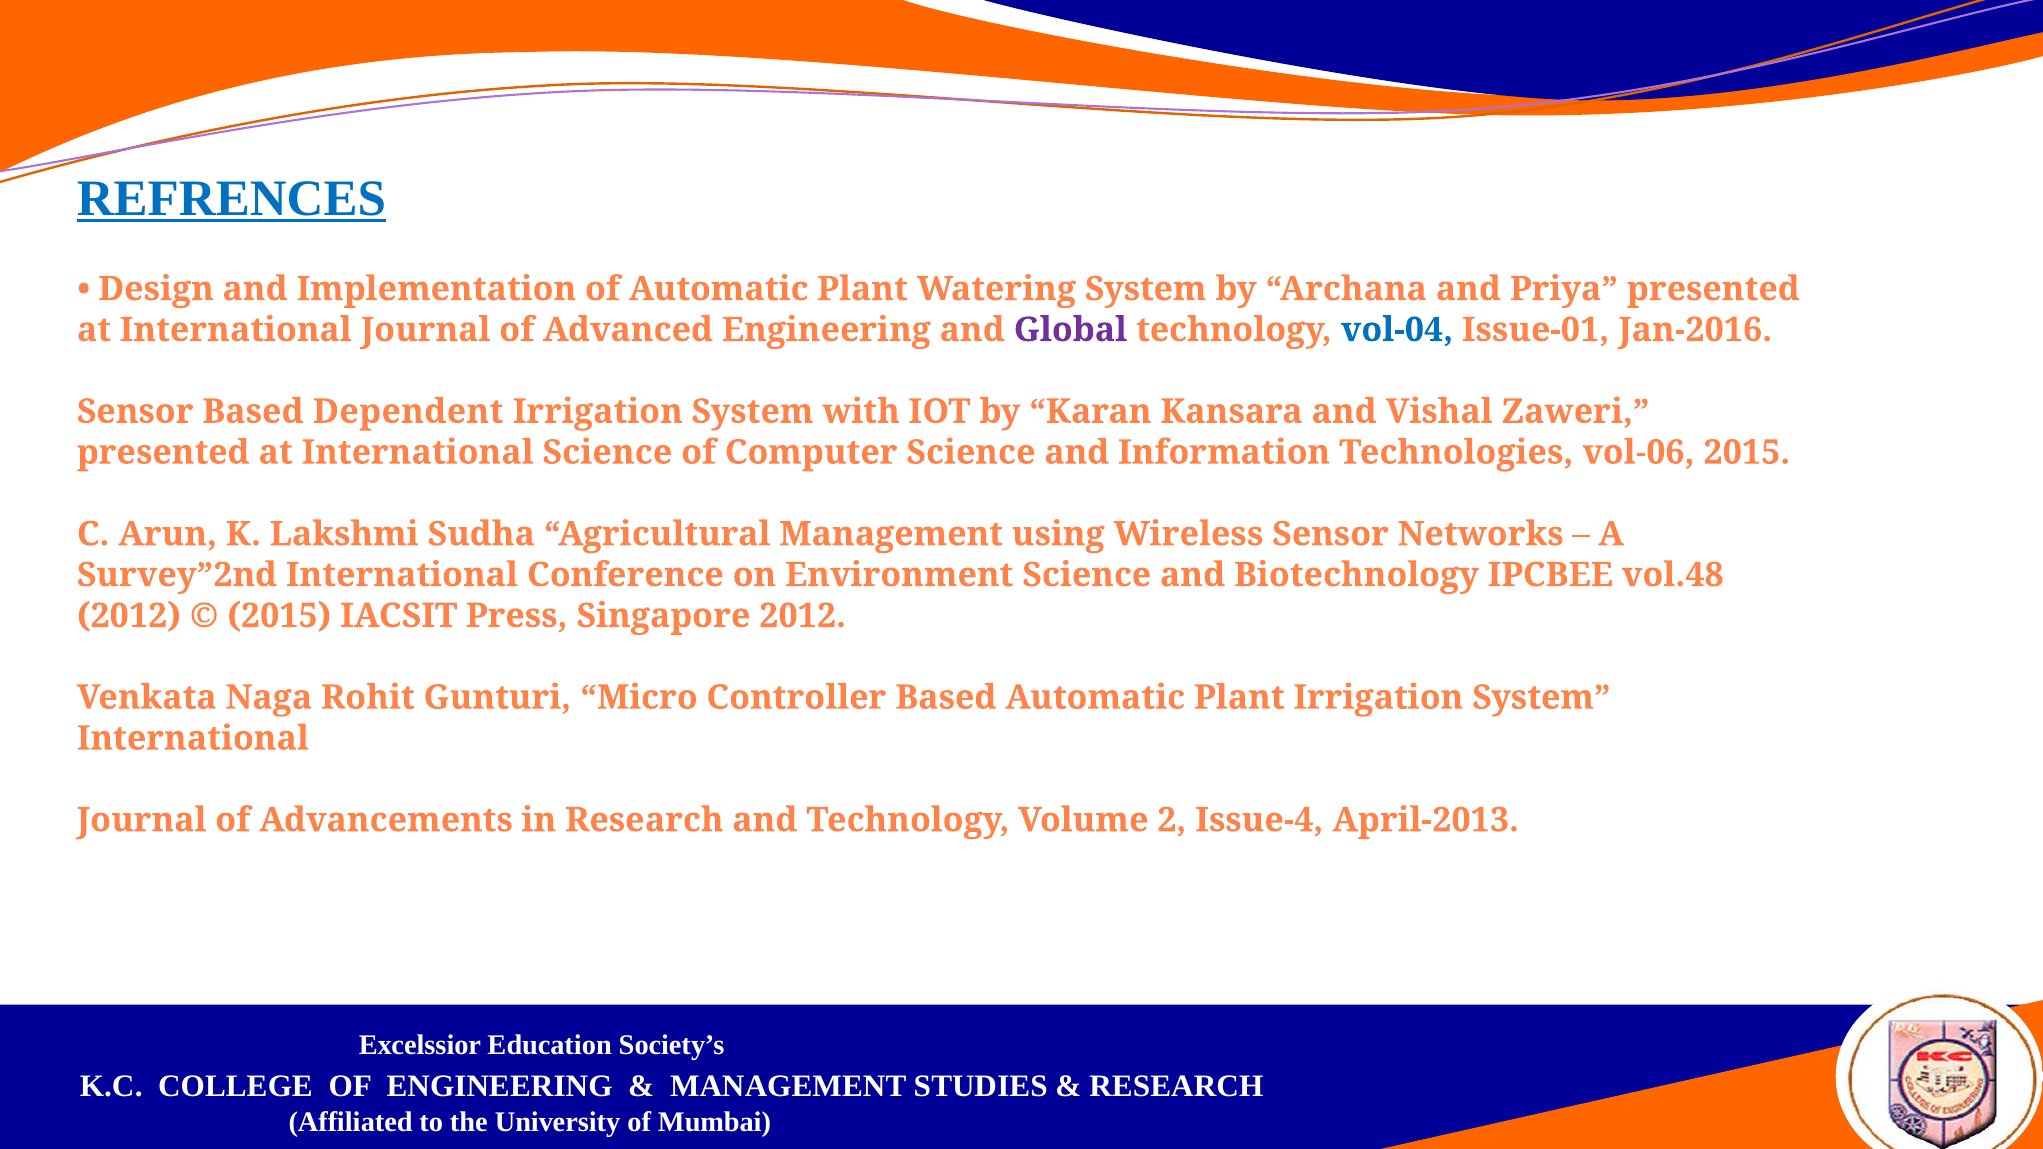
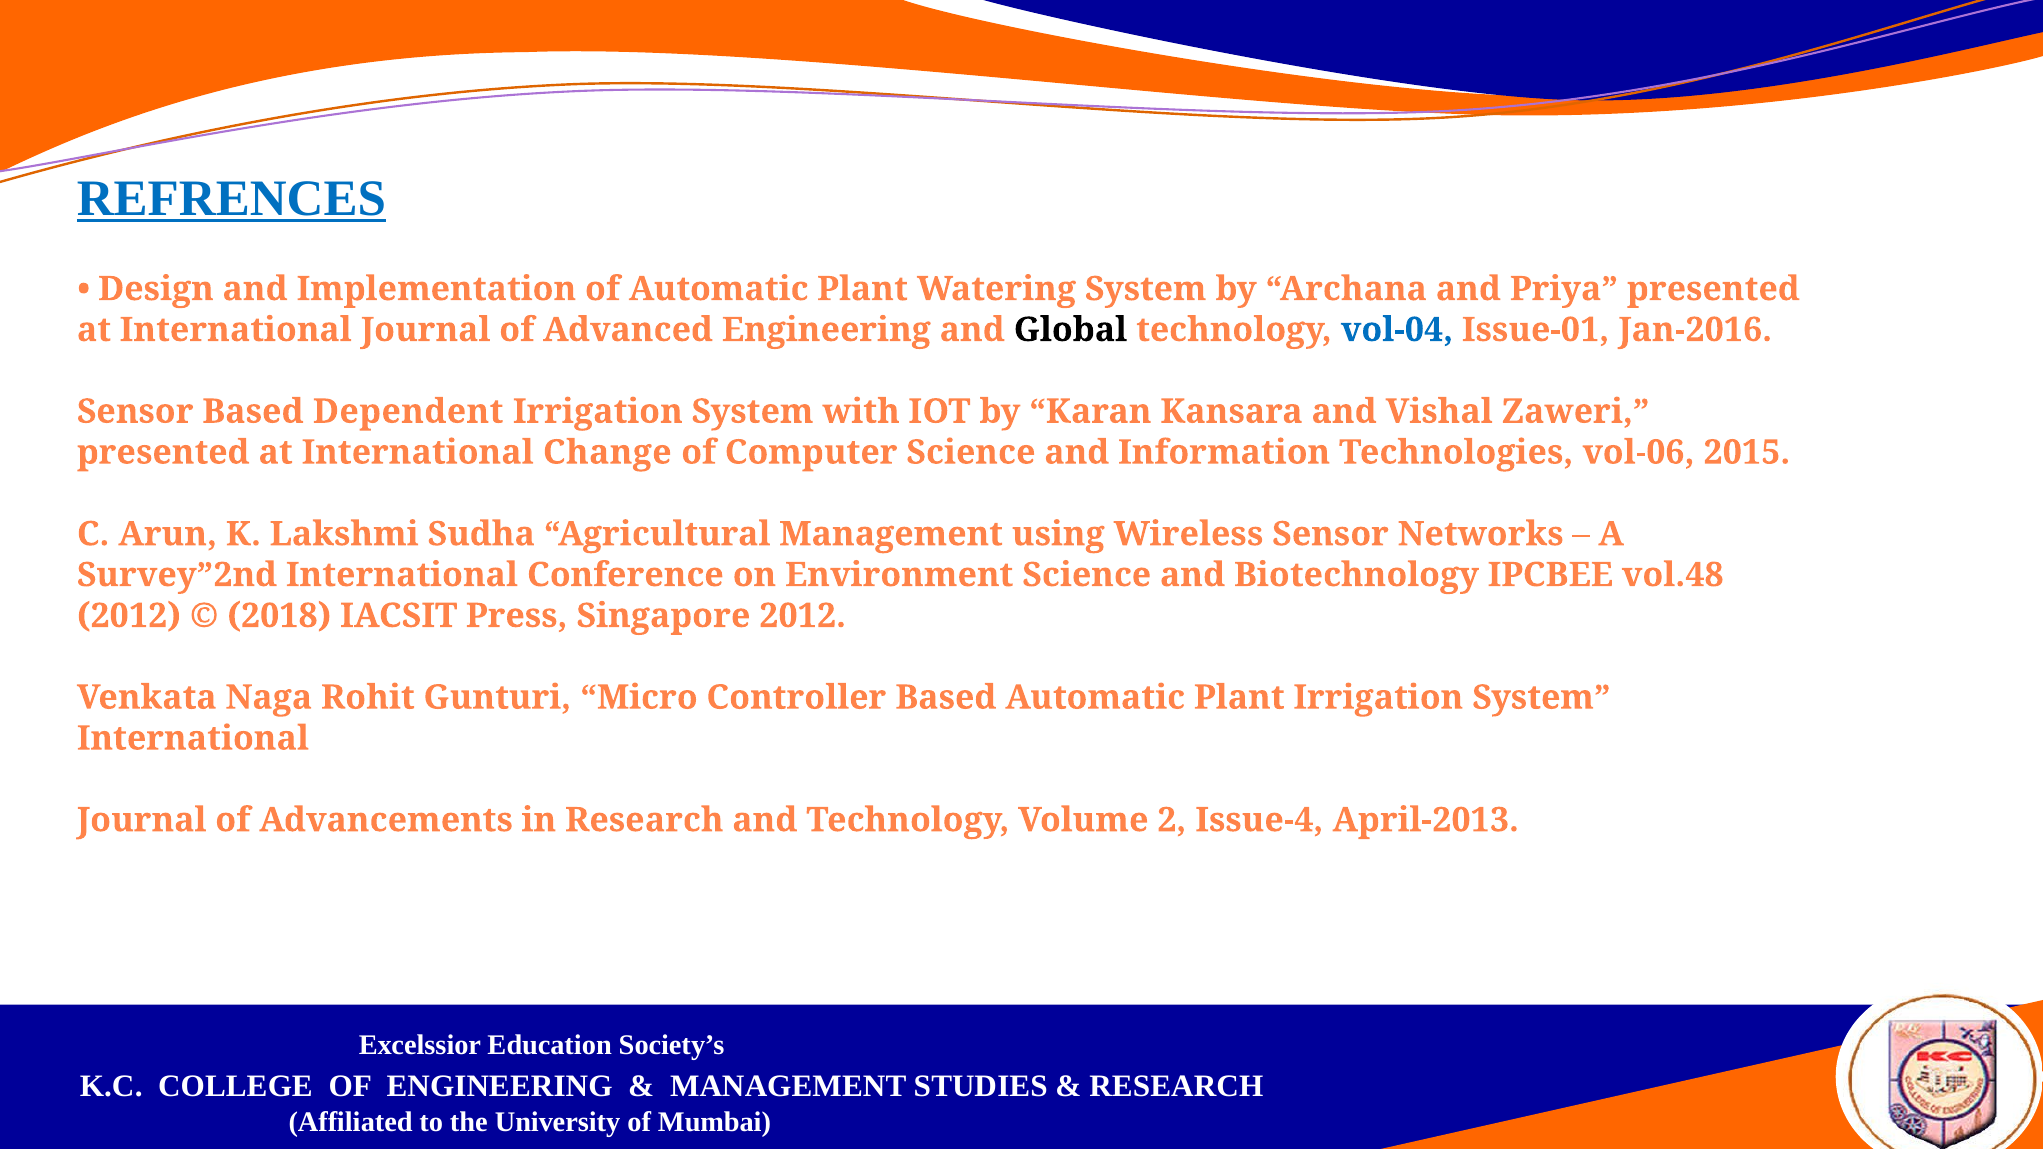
Global colour: purple -> black (1070, 330)
International Science: Science -> Change (607, 452)
2015: 2015 -> 2018 (279, 616)
